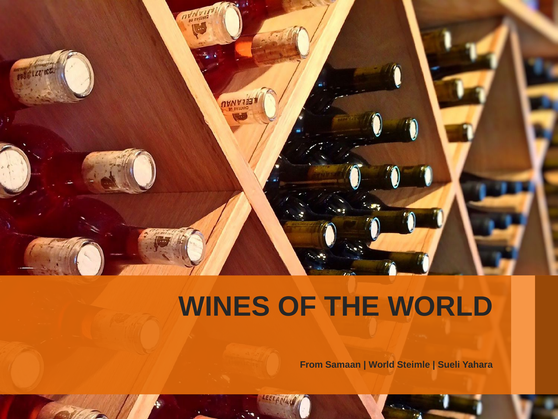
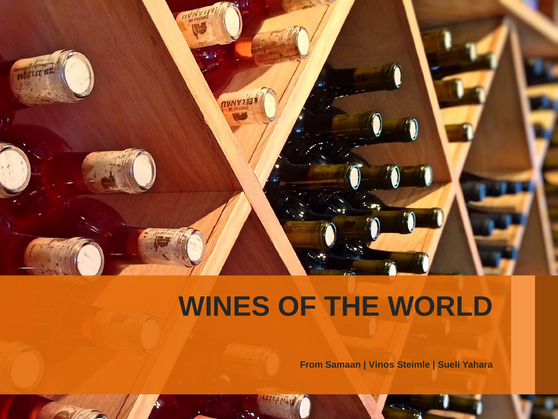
World: World -> Vinos (381, 364)
